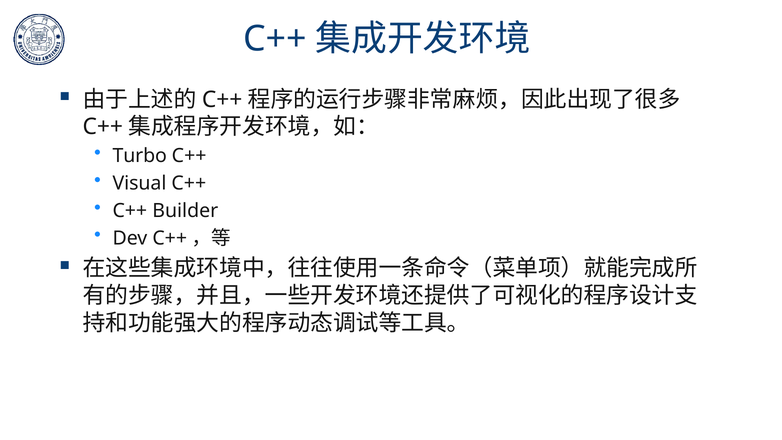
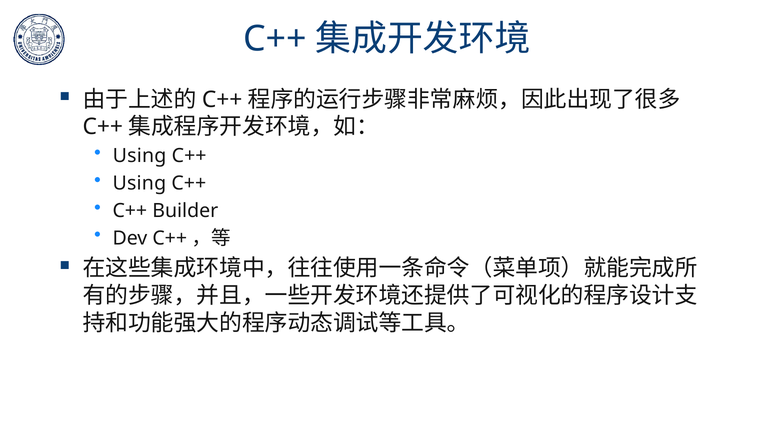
Turbo: Turbo -> Using (140, 156)
Visual: Visual -> Using (139, 183)
